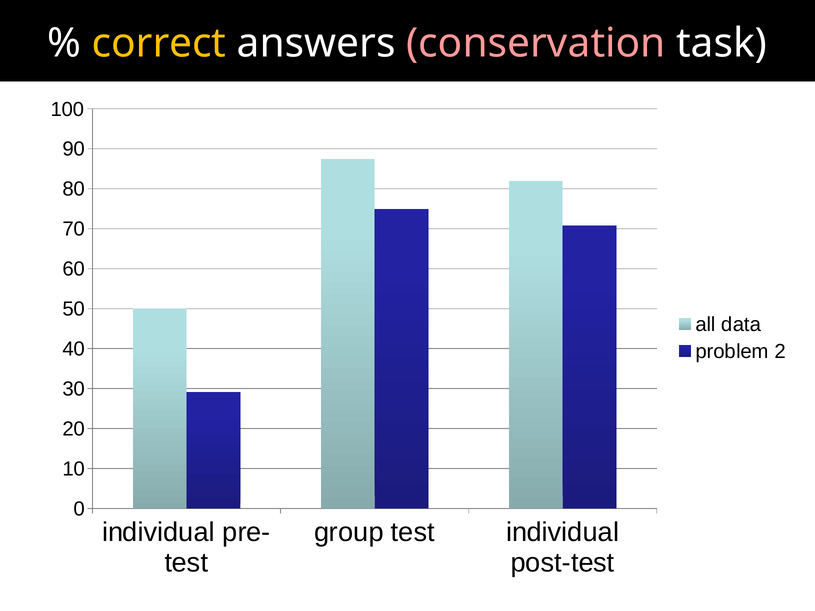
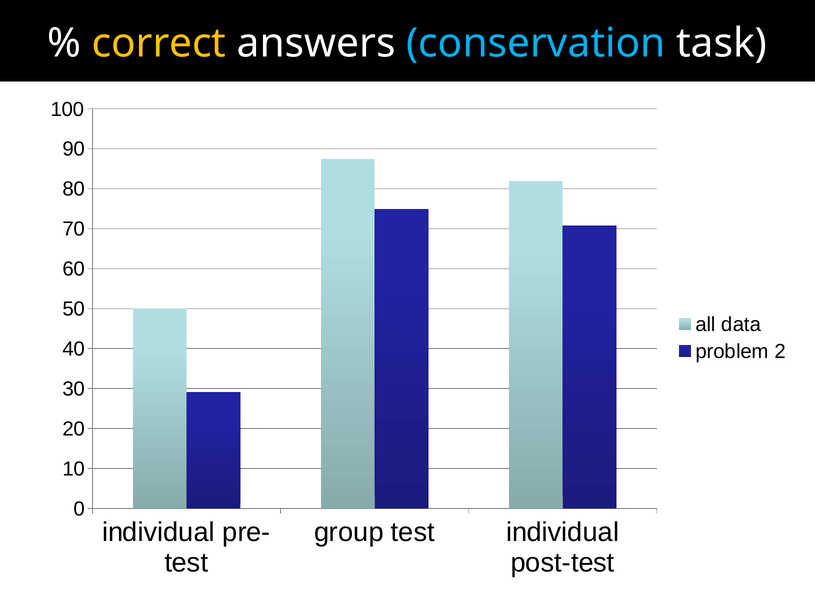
conservation colour: pink -> light blue (536, 44)
